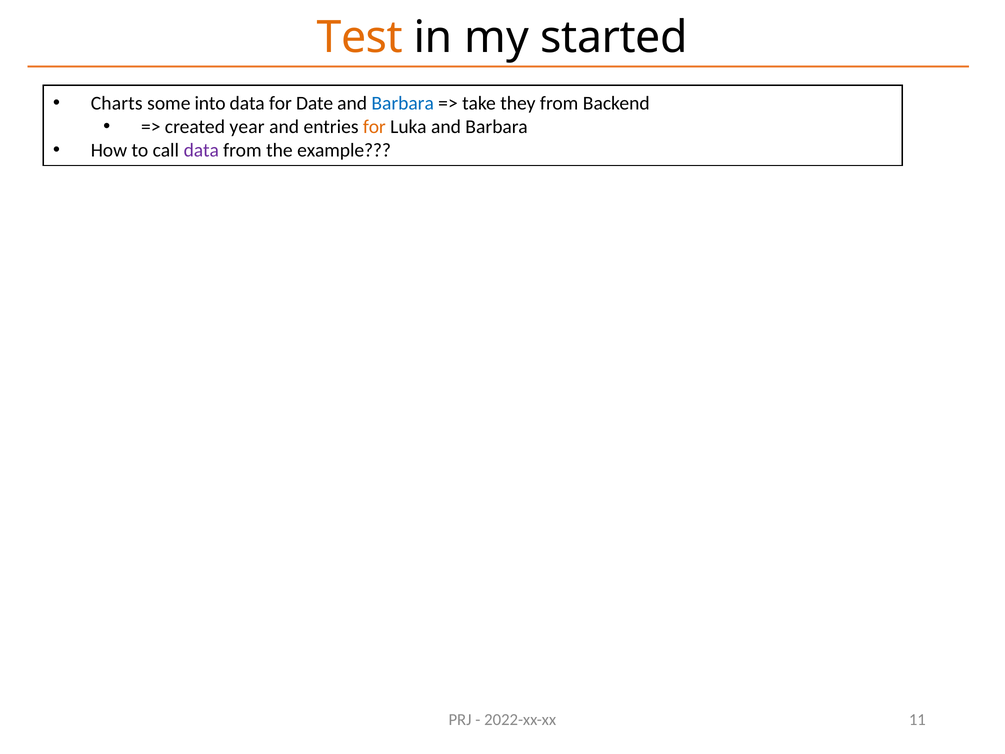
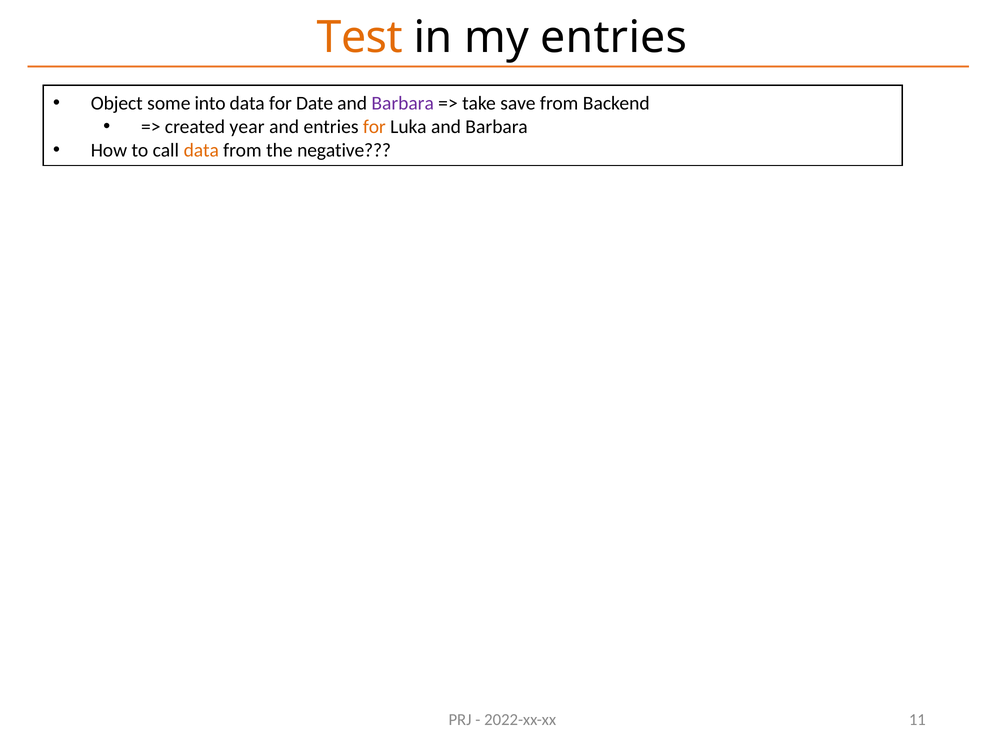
my started: started -> entries (614, 37)
Charts: Charts -> Object (117, 103)
Barbara colour: blue -> purple (403, 103)
they: they -> save (518, 103)
data colour: purple -> orange (201, 150)
example: example -> negative (344, 150)
